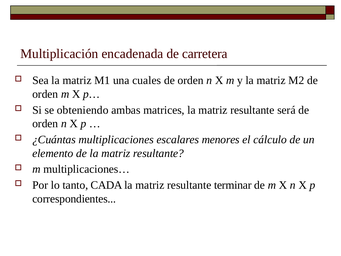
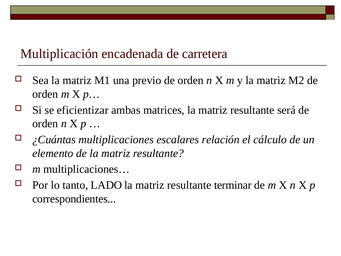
cuales: cuales -> previo (147, 80)
obteniendo: obteniendo -> eficientizar (83, 110)
menores: menores -> relación (221, 139)
CADA: CADA -> LADO (106, 185)
